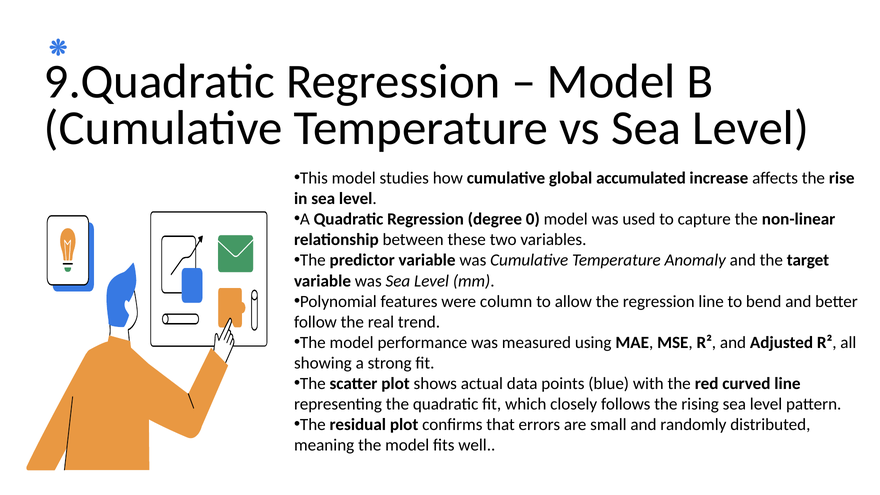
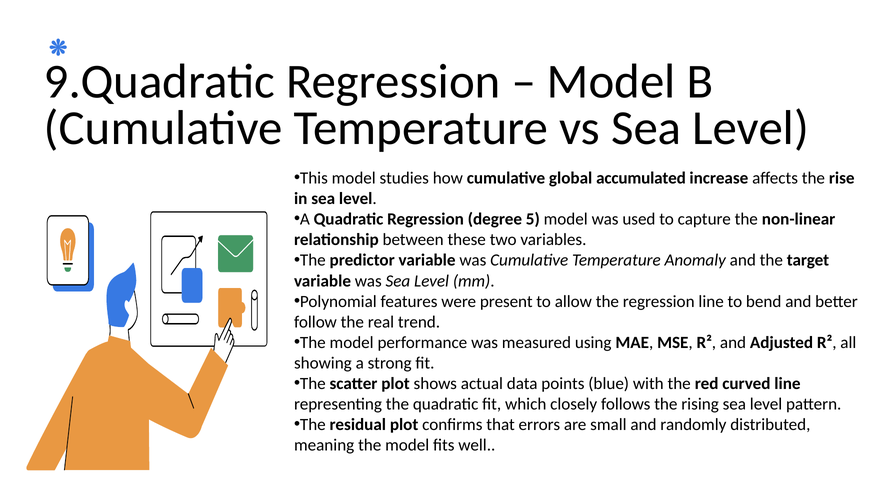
0: 0 -> 5 (533, 219)
column: column -> present (506, 301)
